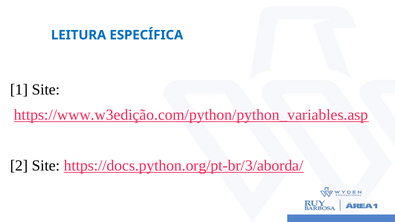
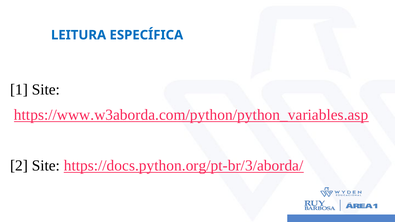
https://www.w3edição.com/python/python_variables.asp: https://www.w3edição.com/python/python_variables.asp -> https://www.w3aborda.com/python/python_variables.asp (191, 115)
